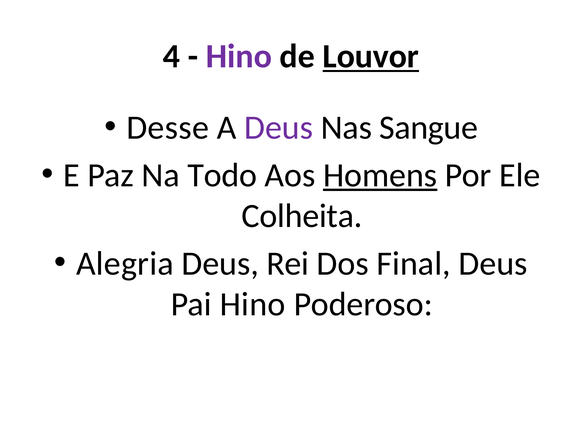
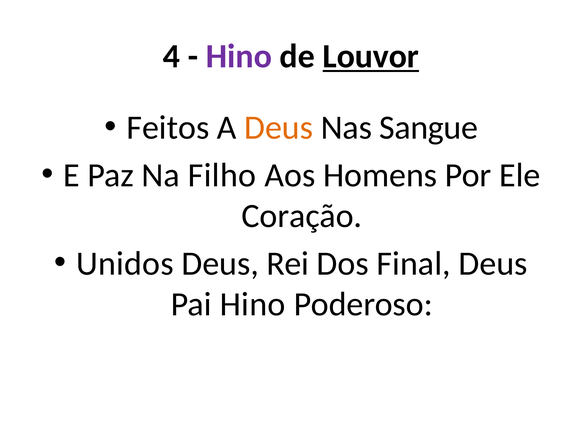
Desse: Desse -> Feitos (168, 128)
Deus colour: purple -> orange (279, 128)
Todo: Todo -> Filho (222, 175)
Homens underline: present -> none (380, 175)
Colheita: Colheita -> Coração (302, 216)
Alegria: Alegria -> Unidos (125, 263)
